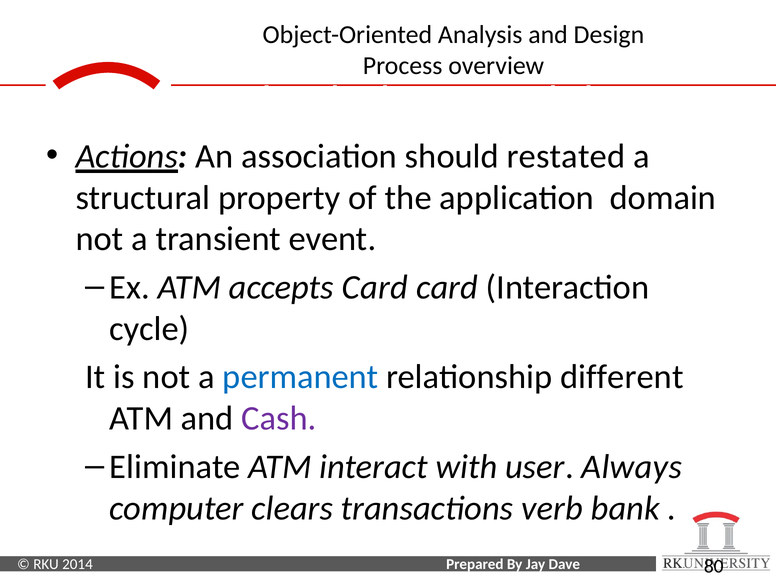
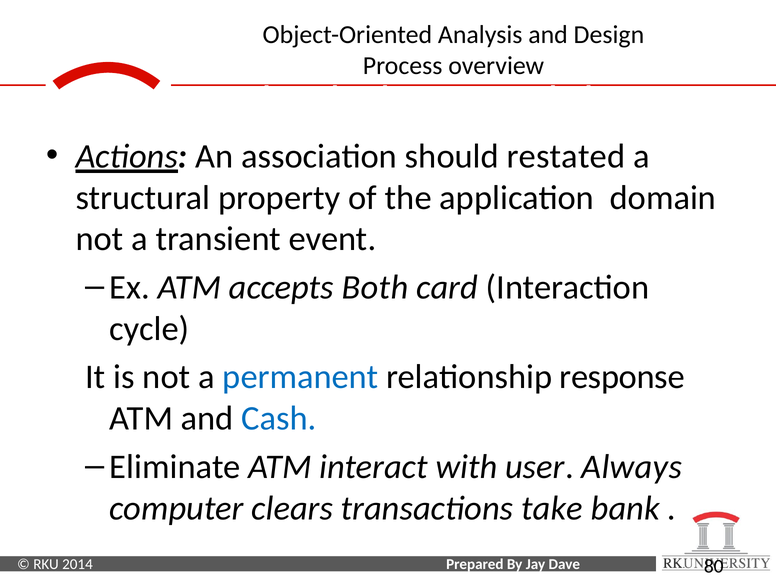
accepts Card: Card -> Both (375, 287)
different: different -> response (622, 377)
Cash colour: purple -> blue (279, 418)
verb: verb -> take (552, 508)
